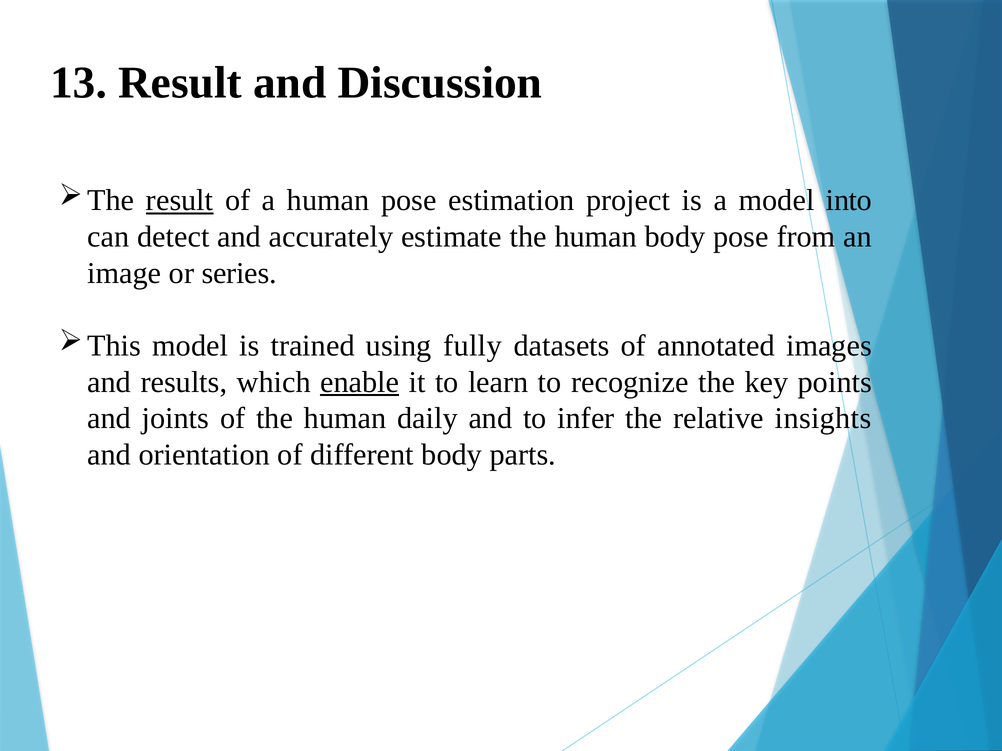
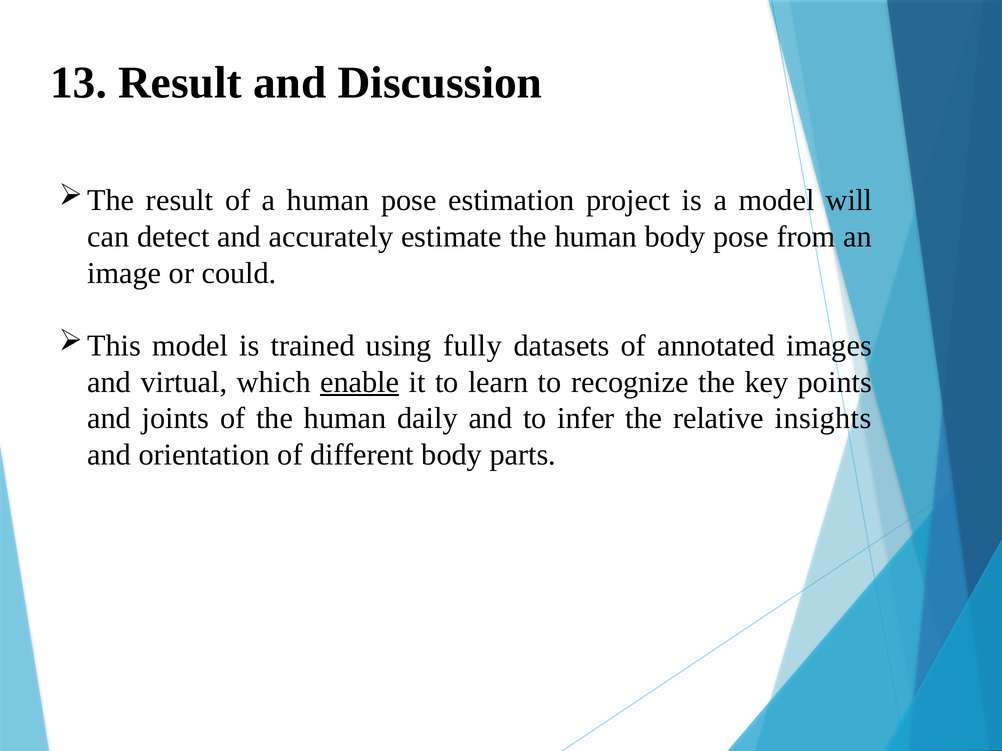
result underline: present -> none (180, 201)
into: into -> will (849, 201)
series: series -> could (239, 273)
results: results -> virtual (184, 382)
